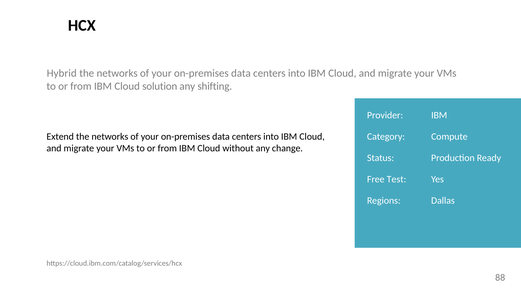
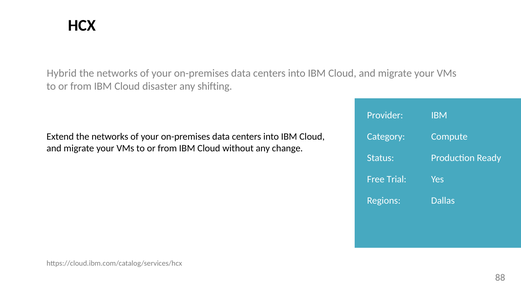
solution: solution -> disaster (160, 86)
Test: Test -> Trial (397, 179)
